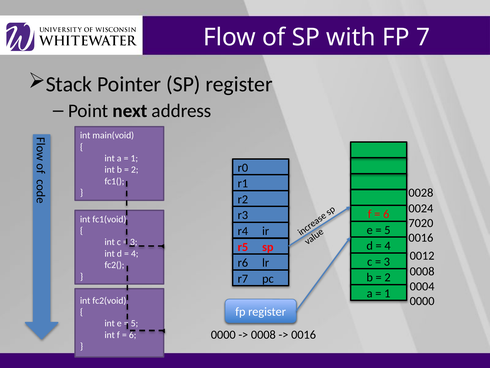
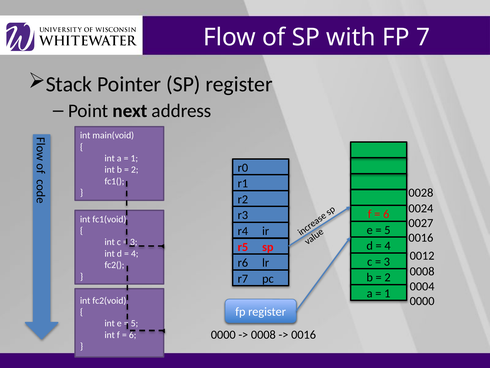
7020: 7020 -> 0027 (421, 223)
